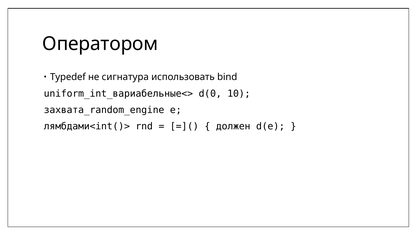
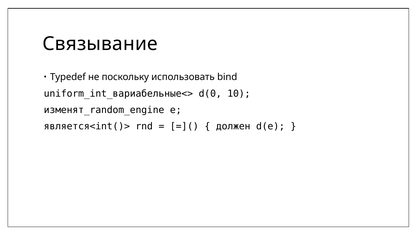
Оператором: Оператором -> Связывание (100, 44)
сигнатура: сигнатура -> поскольку (125, 77)
захвата_random_engine: захвата_random_engine -> изменят_random_engine (104, 110)
лямбдами<int()>: лямбдами<int()> -> является<int()> (87, 126)
